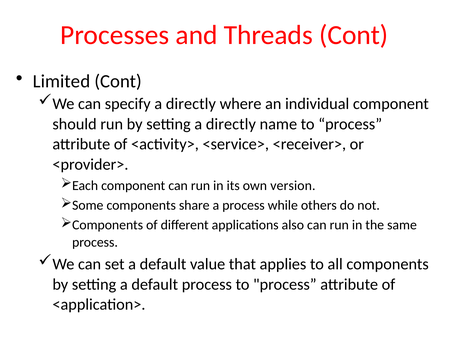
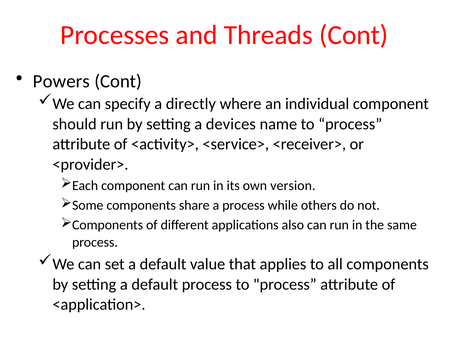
Limited: Limited -> Powers (61, 81)
setting a directly: directly -> devices (231, 124)
